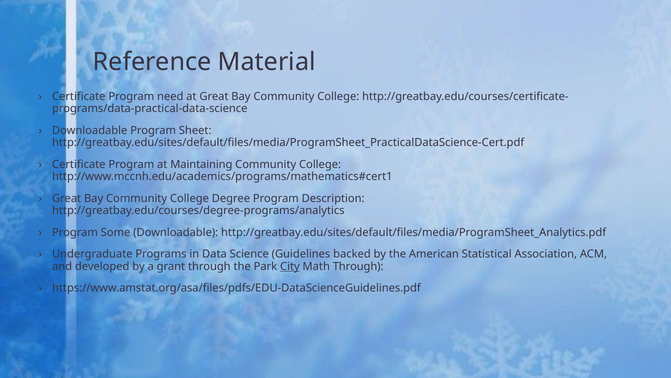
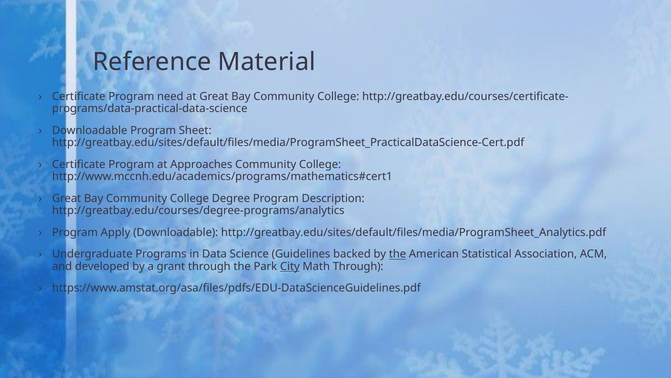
Maintaining: Maintaining -> Approaches (201, 164)
Some: Some -> Apply (116, 232)
the underline: none -> present (397, 254)
